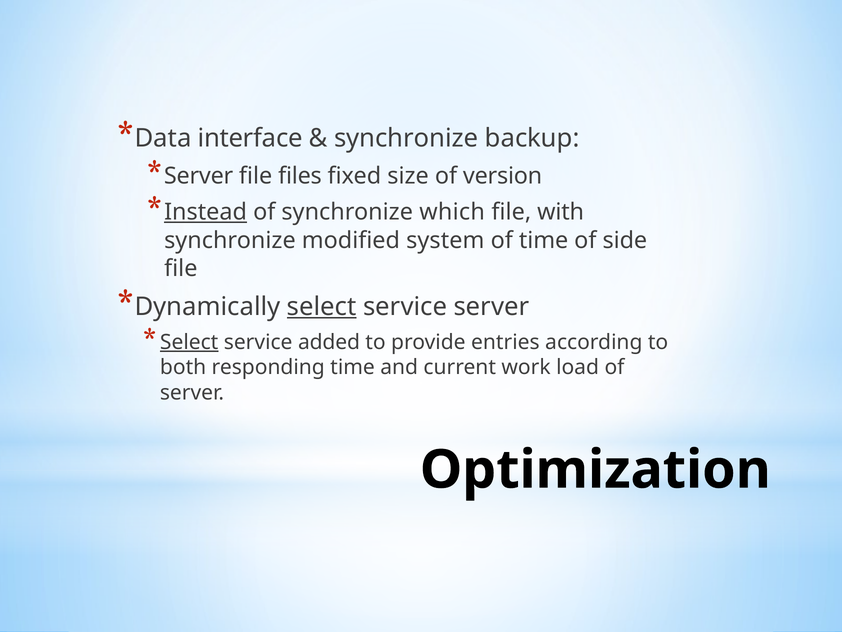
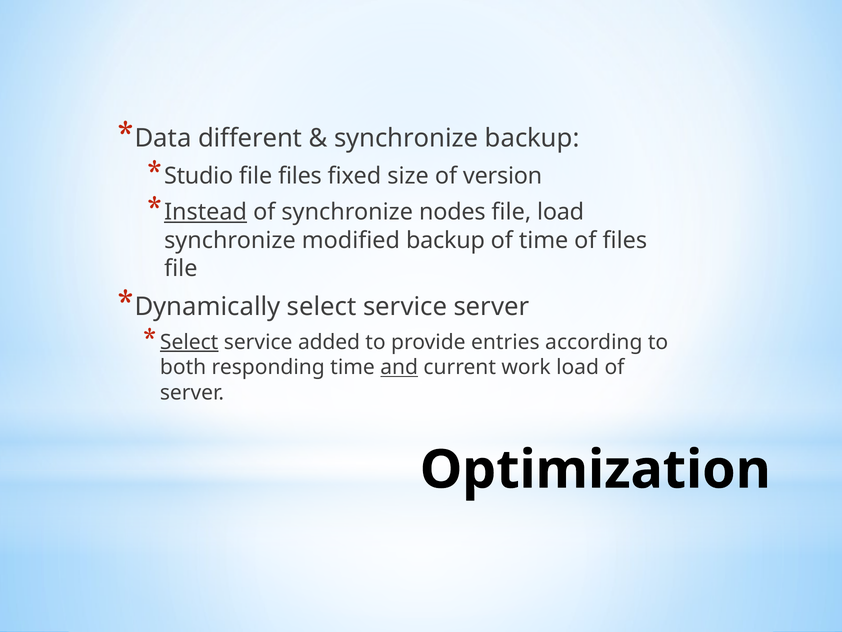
interface: interface -> different (250, 138)
Server: Server -> Studio (199, 176)
which: which -> nodes (452, 212)
file with: with -> load (561, 212)
modified system: system -> backup (445, 240)
of side: side -> files (625, 240)
select underline: present -> none (322, 306)
and underline: none -> present (399, 367)
